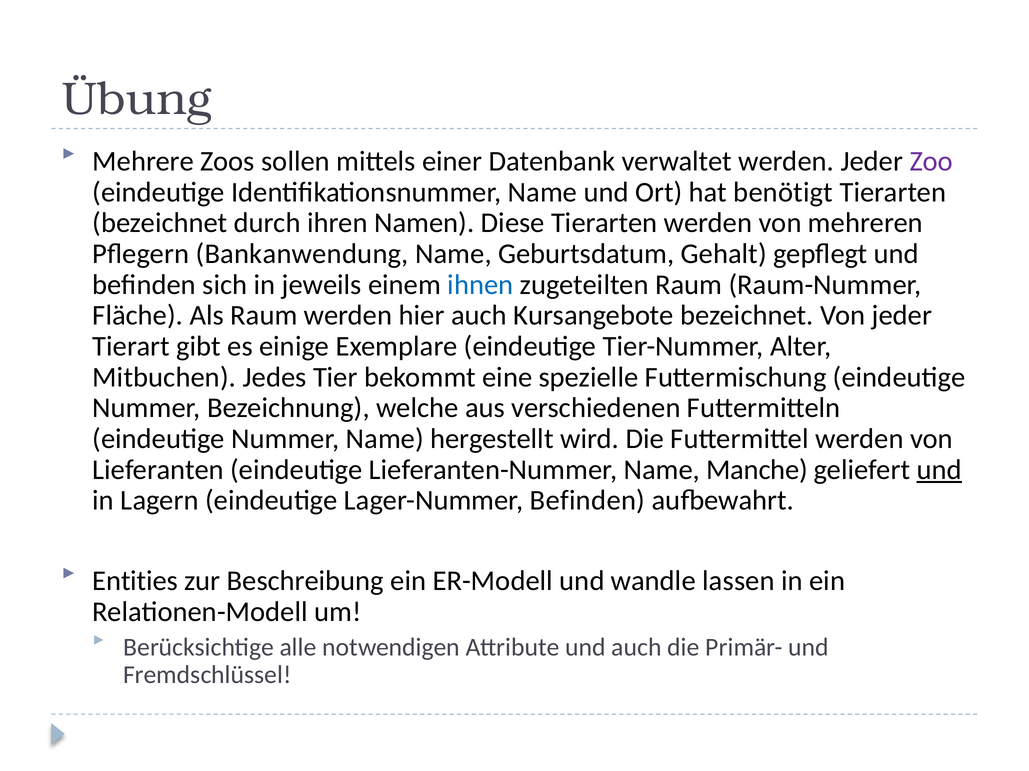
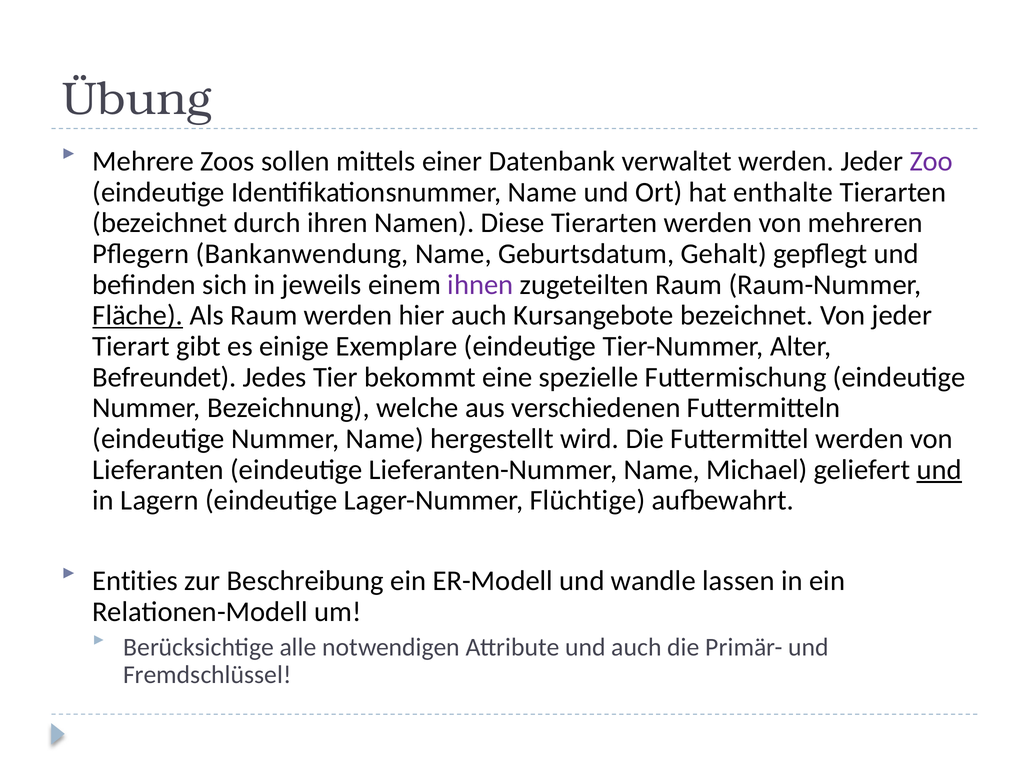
benötigt: benötigt -> enthalte (783, 192)
ihnen colour: blue -> purple (480, 285)
Fläche underline: none -> present (138, 316)
Mitbuchen: Mitbuchen -> Befreundet (164, 378)
Manche: Manche -> Michael (757, 470)
Lager-Nummer Befinden: Befinden -> Flüchtige (587, 501)
